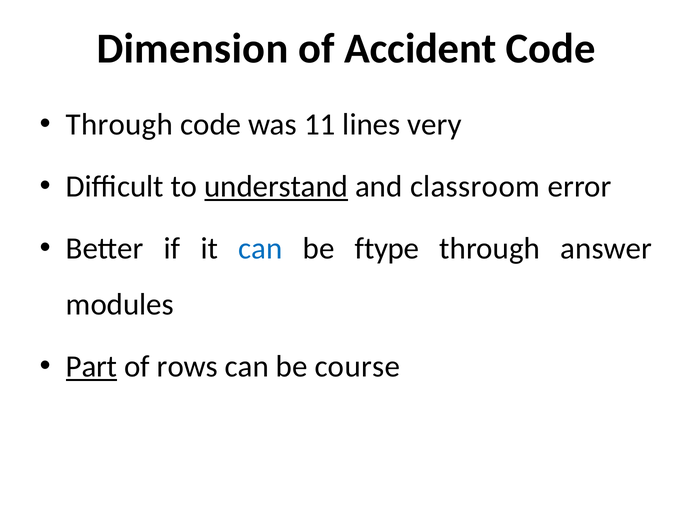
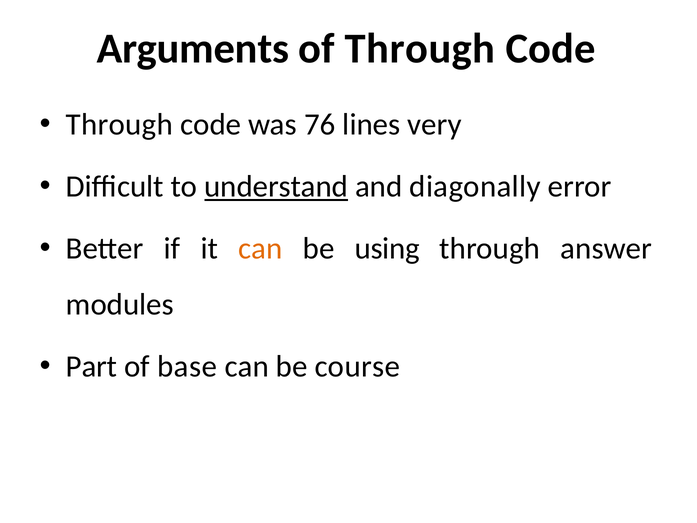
Dimension: Dimension -> Arguments (193, 49)
of Accident: Accident -> Through (420, 49)
11: 11 -> 76 (320, 125)
classroom: classroom -> diagonally (475, 187)
can colour: blue -> orange (260, 249)
ftype: ftype -> using (387, 249)
Part underline: present -> none (92, 366)
rows: rows -> base (187, 366)
